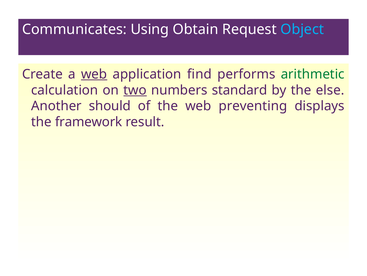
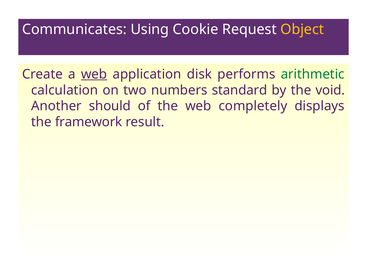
Obtain: Obtain -> Cookie (196, 29)
Object colour: light blue -> yellow (302, 29)
find: find -> disk (199, 74)
two underline: present -> none (135, 90)
else: else -> void (330, 90)
preventing: preventing -> completely (253, 106)
